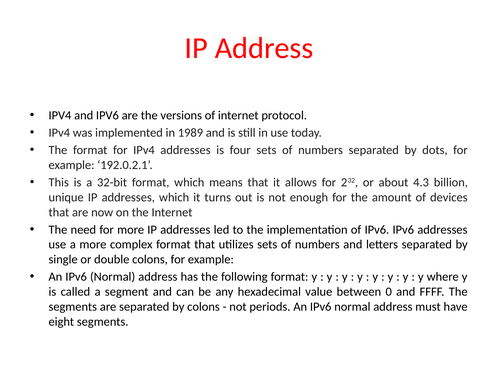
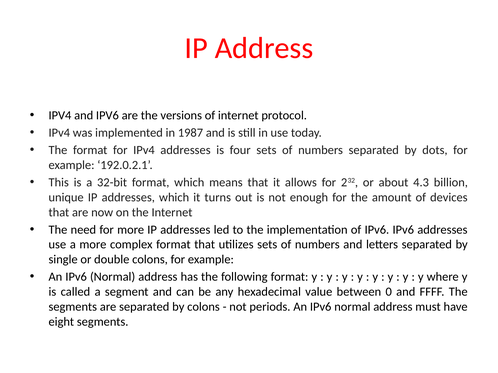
1989: 1989 -> 1987 (190, 133)
